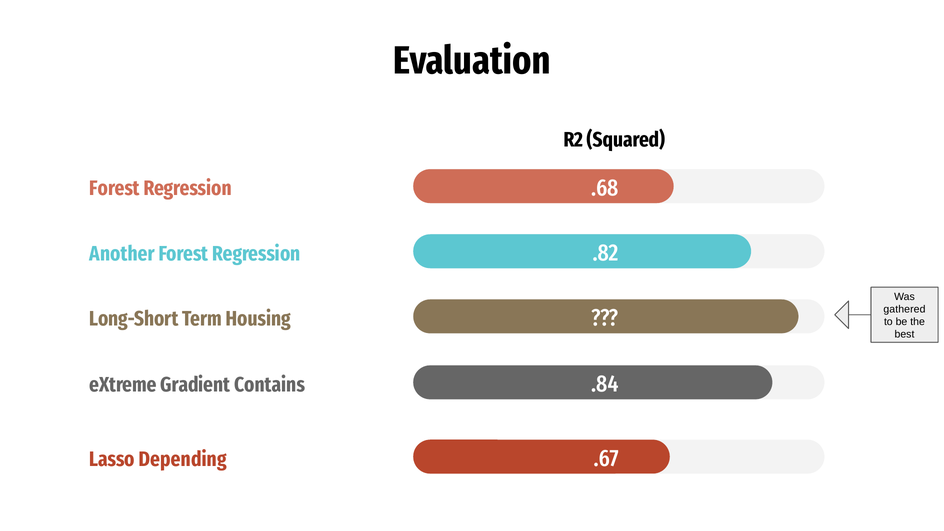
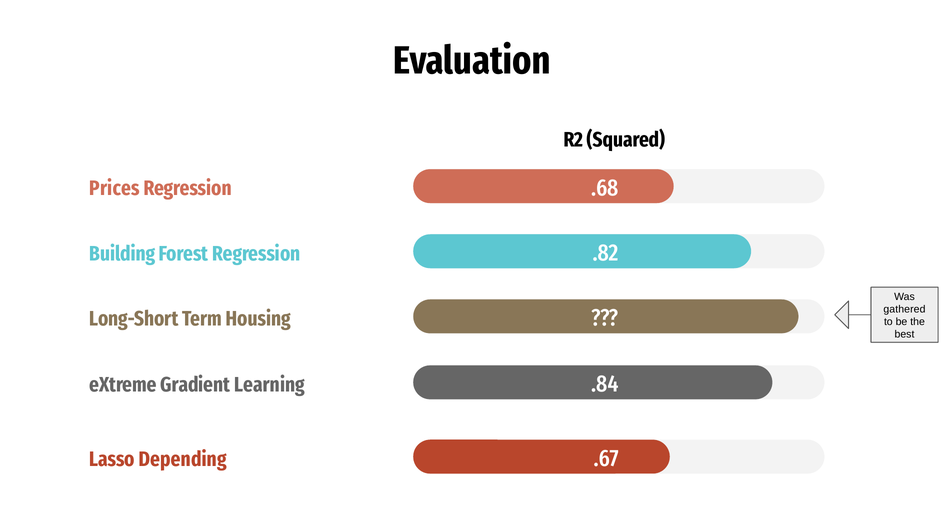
Forest: Forest -> Prices (114, 189)
Another: Another -> Building (122, 254)
Contains: Contains -> Learning (270, 385)
